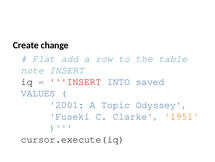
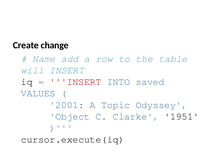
Flat: Flat -> Name (44, 58)
note: note -> will (32, 70)
Fuseki: Fuseki -> Object (70, 116)
1951 colour: orange -> black (182, 116)
